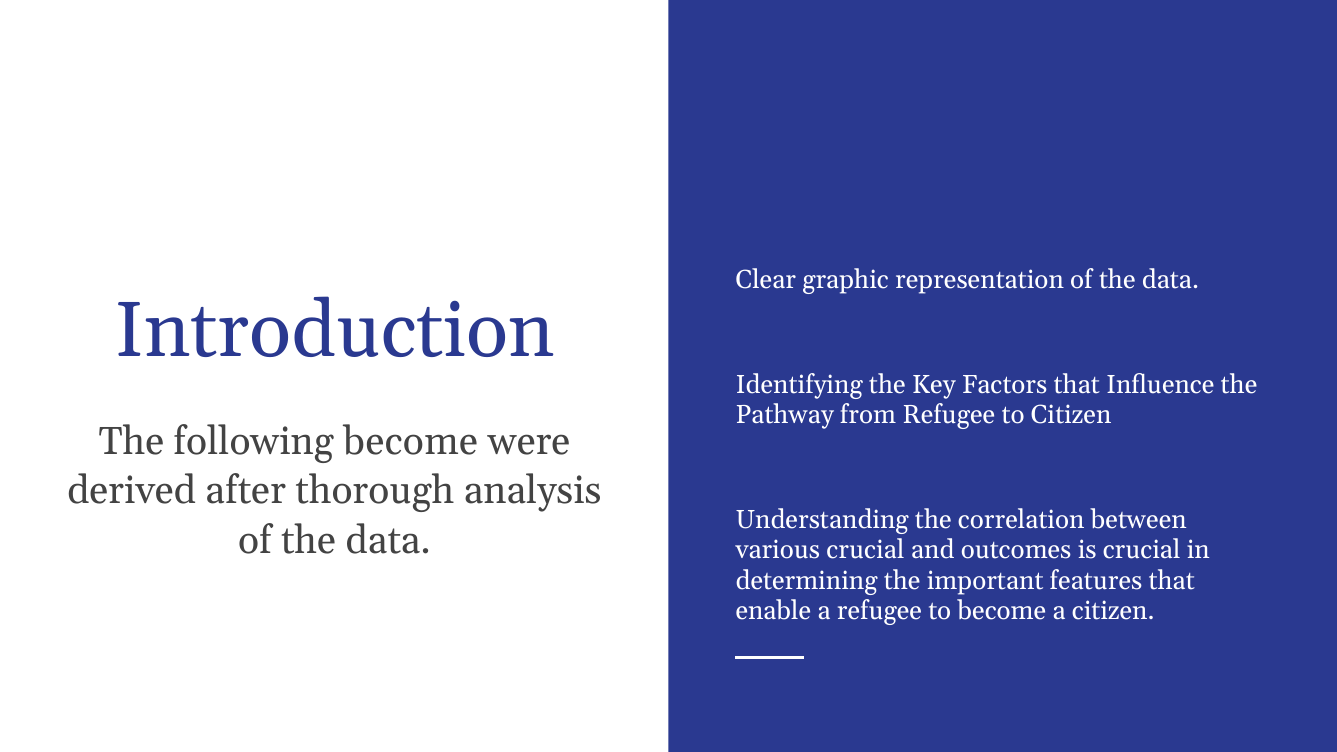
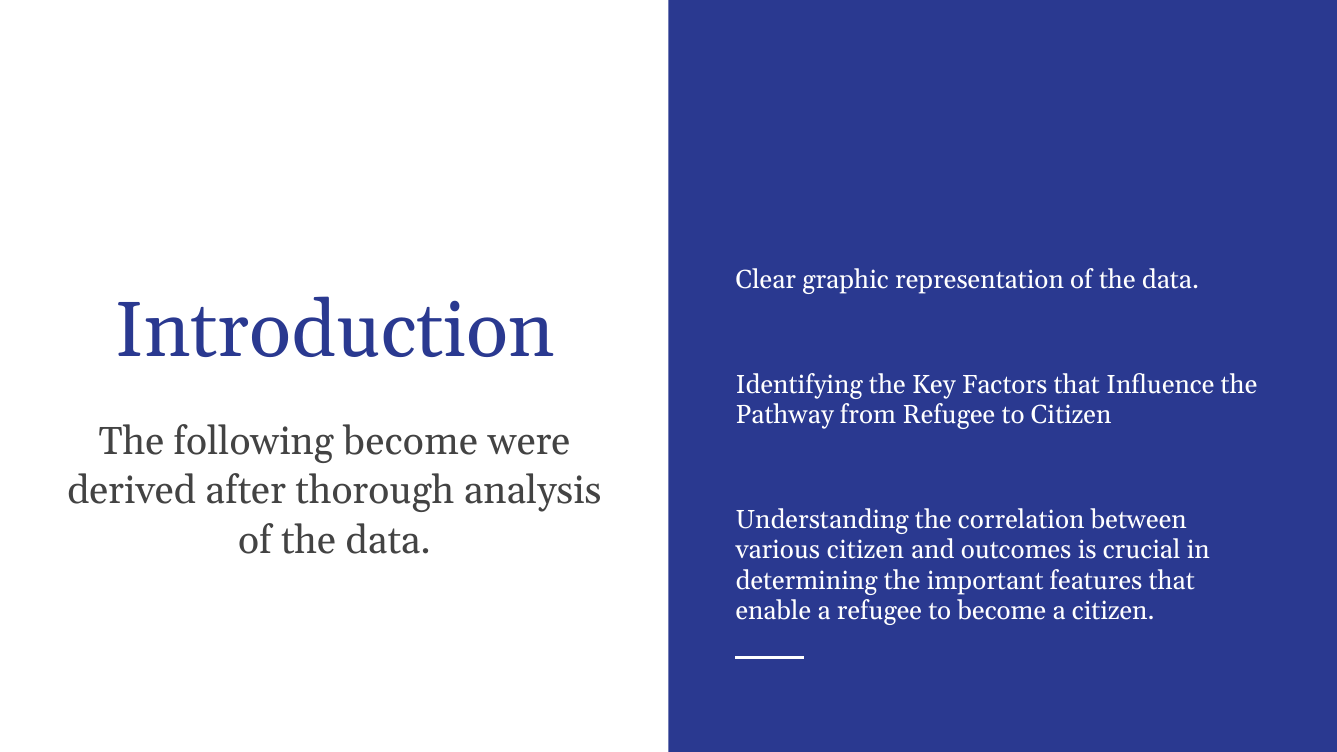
various crucial: crucial -> citizen (865, 550)
